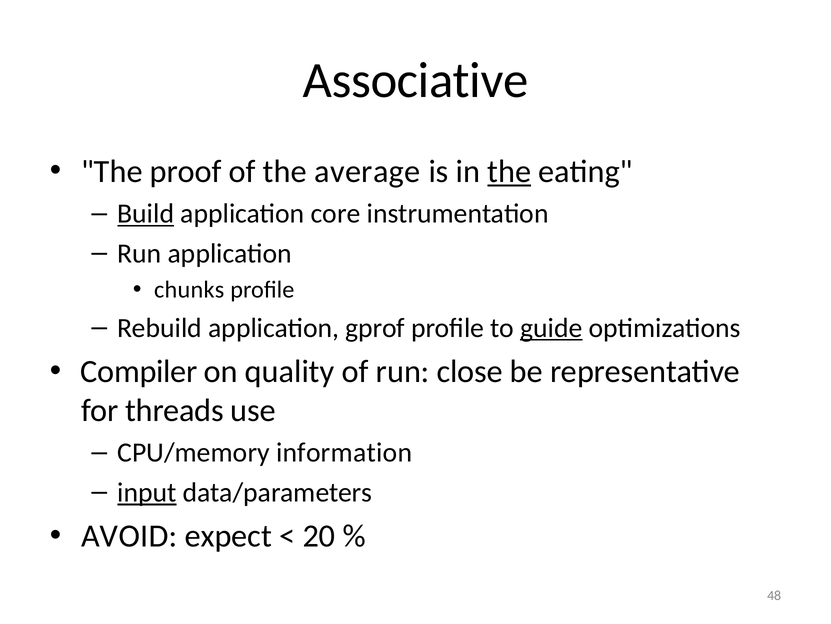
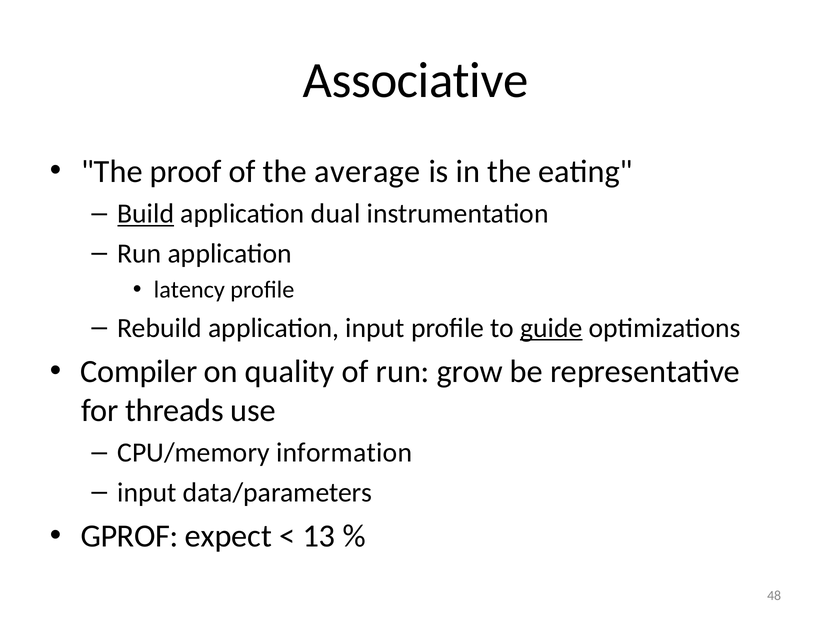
the underline: present -> none (509, 171)
core: core -> dual (336, 213)
chunks: chunks -> latency (189, 290)
application gprof: gprof -> input (375, 327)
close: close -> grow (470, 371)
input underline: present -> none (147, 492)
AVOID: AVOID -> GPROF (129, 536)
20: 20 -> 13 (319, 536)
